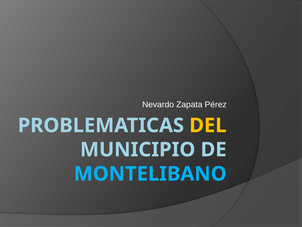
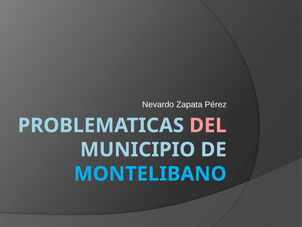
DEL colour: yellow -> pink (208, 125)
